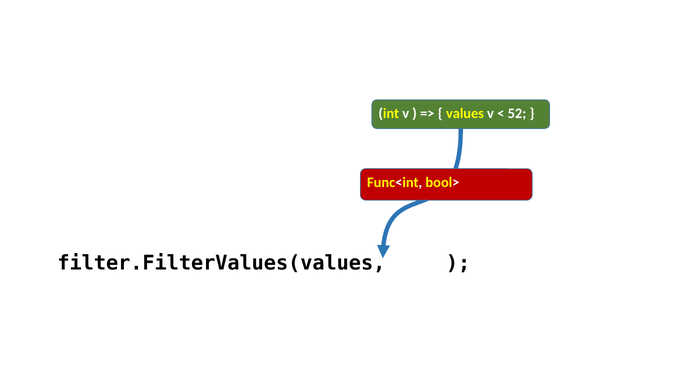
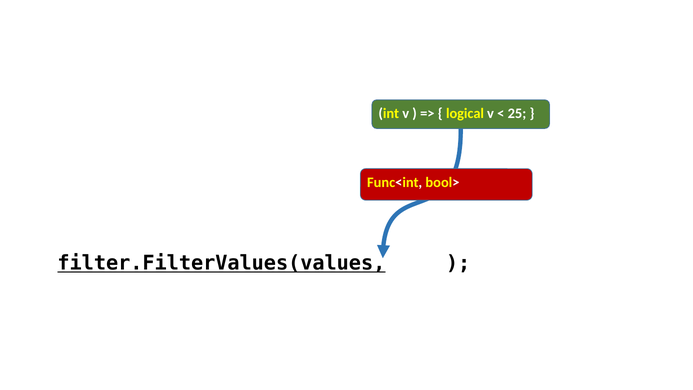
values: values -> logical (465, 113)
52: 52 -> 25 (517, 113)
filter.FilterValues(values underline: none -> present (221, 263)
